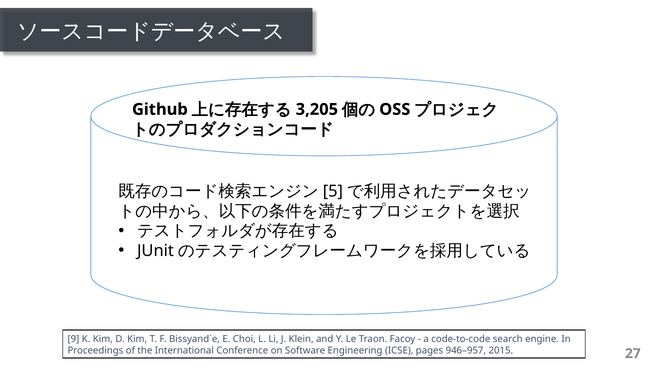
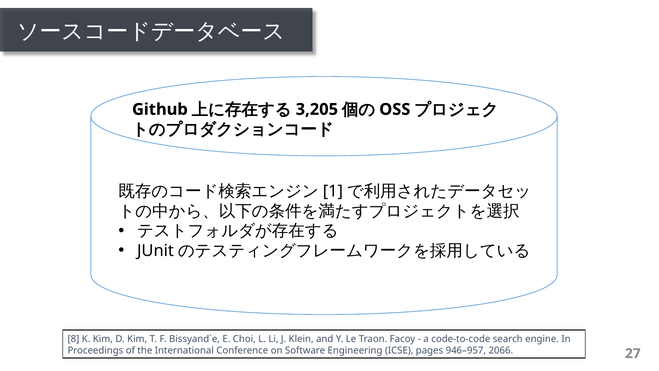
5: 5 -> 1 (333, 191)
9: 9 -> 8 (73, 339)
2015: 2015 -> 2066 (501, 350)
